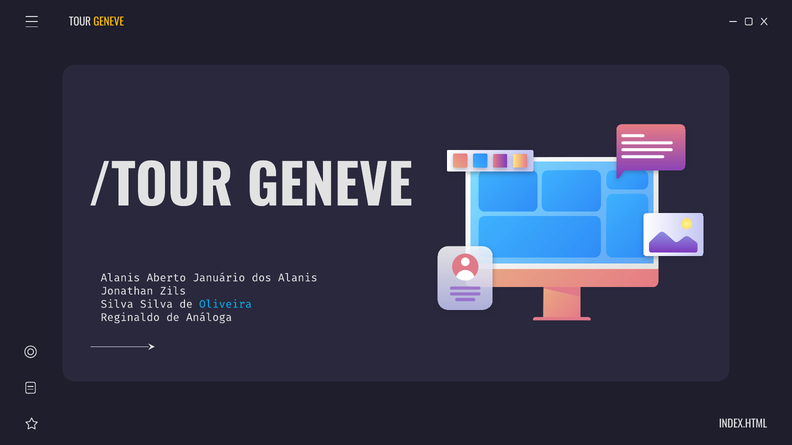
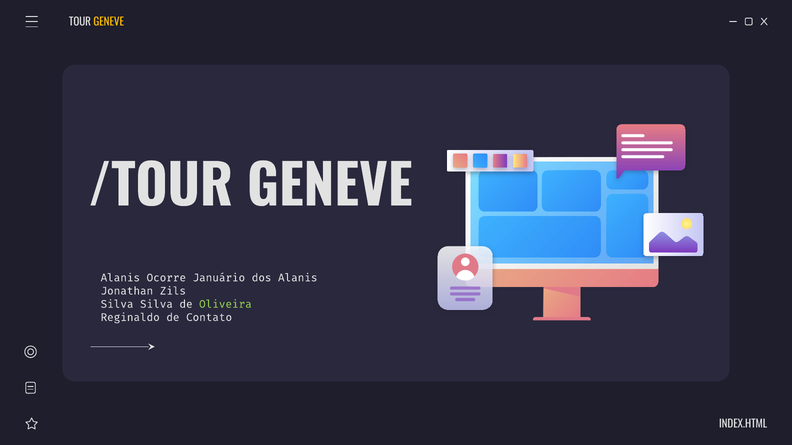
Aberto: Aberto -> Ocorre (166, 278)
Oliveira colour: light blue -> light green (225, 304)
Análoga: Análoga -> Contato (209, 318)
